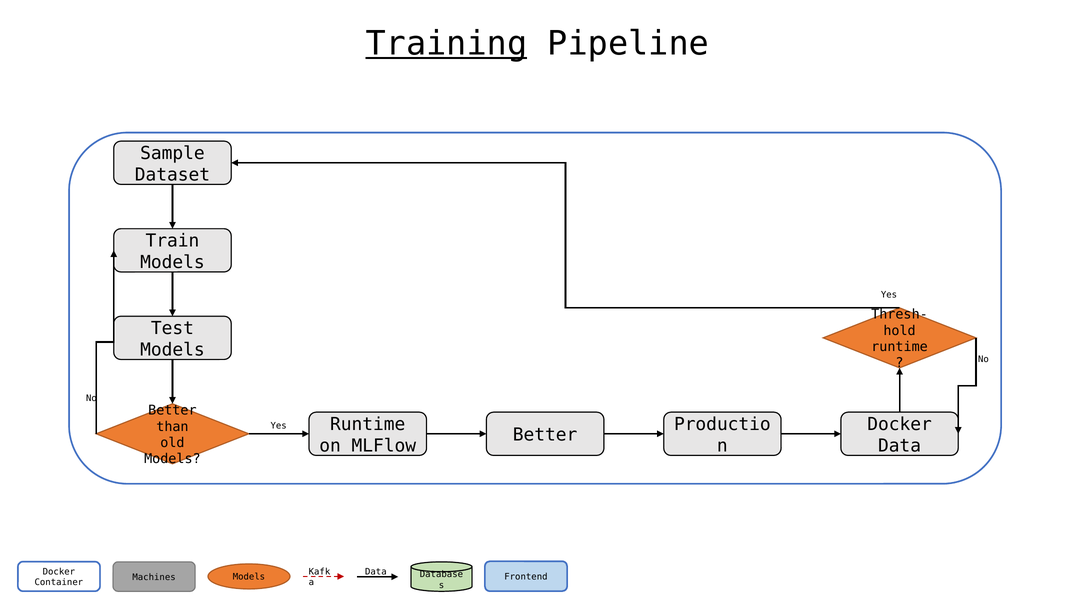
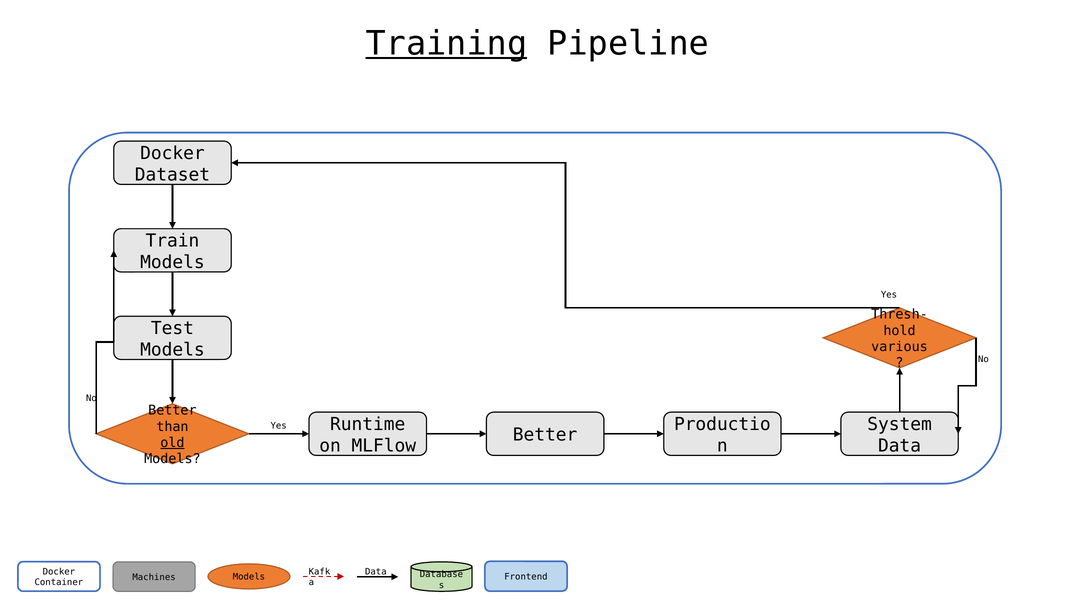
Sample: Sample -> Docker (172, 153)
runtime: runtime -> various (900, 347)
Docker: Docker -> System (900, 424)
old underline: none -> present (172, 443)
